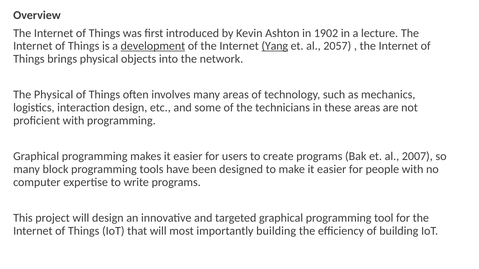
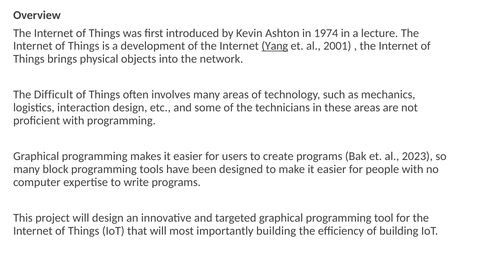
1902: 1902 -> 1974 (326, 33)
development underline: present -> none (153, 46)
2057: 2057 -> 2001 (337, 46)
The Physical: Physical -> Difficult (54, 95)
2007: 2007 -> 2023 (417, 157)
